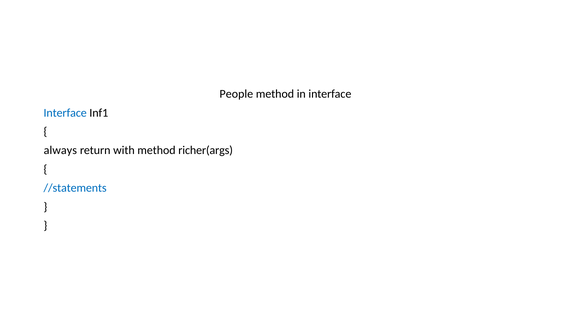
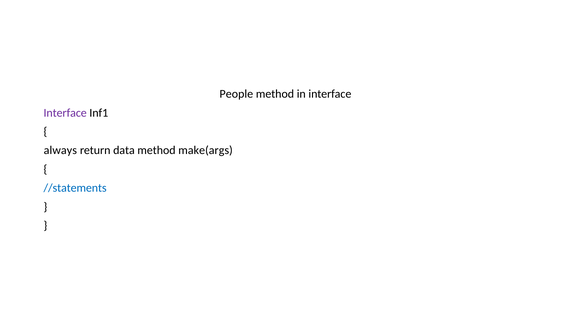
Interface colour: blue -> purple (65, 113)
with: with -> data (124, 150)
richer(args: richer(args -> make(args (206, 150)
